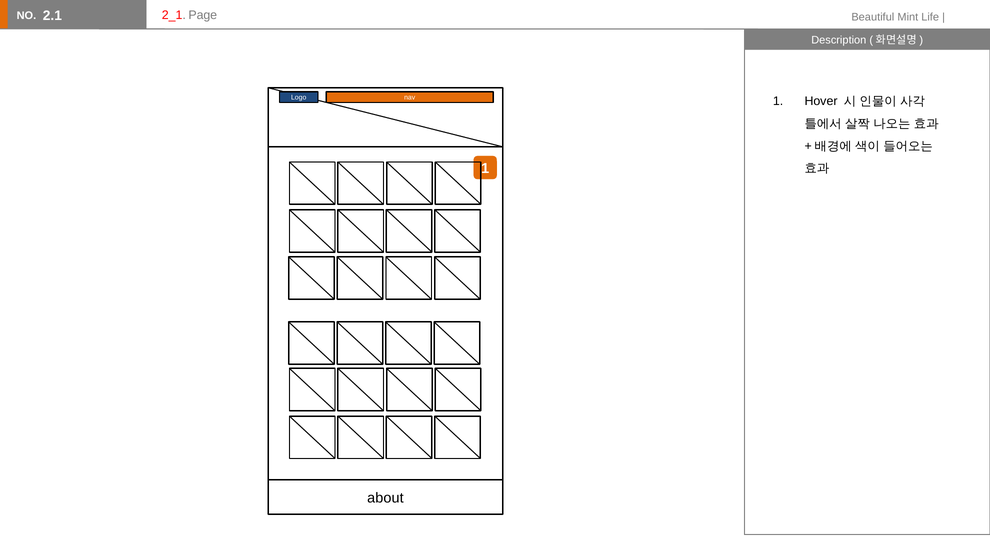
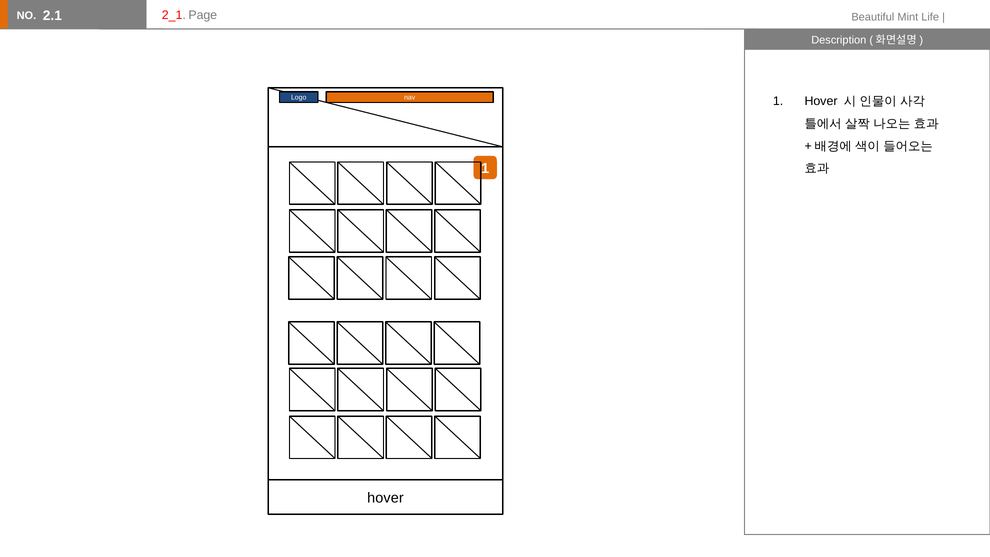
about: about -> hover (385, 498)
